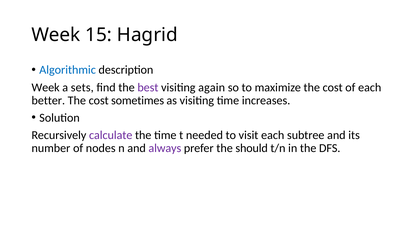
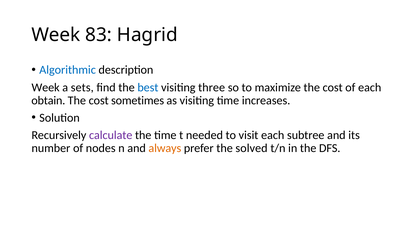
15: 15 -> 83 (99, 35)
best colour: purple -> blue (148, 87)
again: again -> three (212, 87)
better: better -> obtain (48, 100)
always colour: purple -> orange (165, 148)
should: should -> solved (252, 148)
